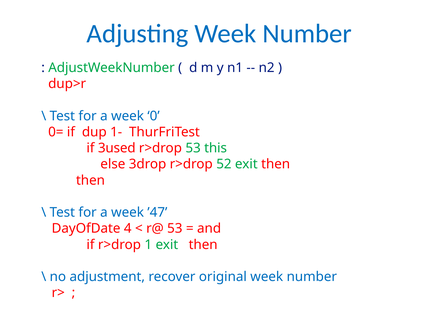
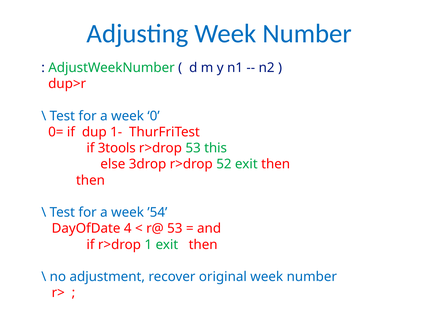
3used: 3used -> 3tools (117, 148)
’47: ’47 -> ’54 (157, 213)
